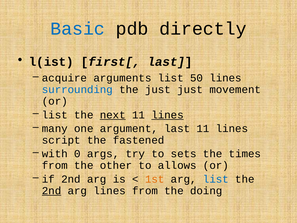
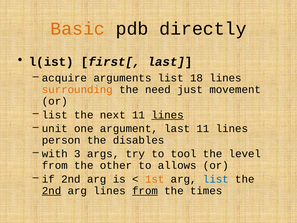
Basic colour: blue -> orange (78, 29)
50: 50 -> 18 (197, 78)
surrounding colour: blue -> orange (77, 90)
the just: just -> need (158, 90)
next underline: present -> none (113, 115)
many: many -> unit (55, 128)
script: script -> person (61, 140)
fastened: fastened -> disables (139, 140)
0: 0 -> 3 (77, 154)
sets: sets -> tool (184, 154)
times: times -> level (245, 154)
from underline: none -> present (145, 190)
doing: doing -> times (206, 190)
